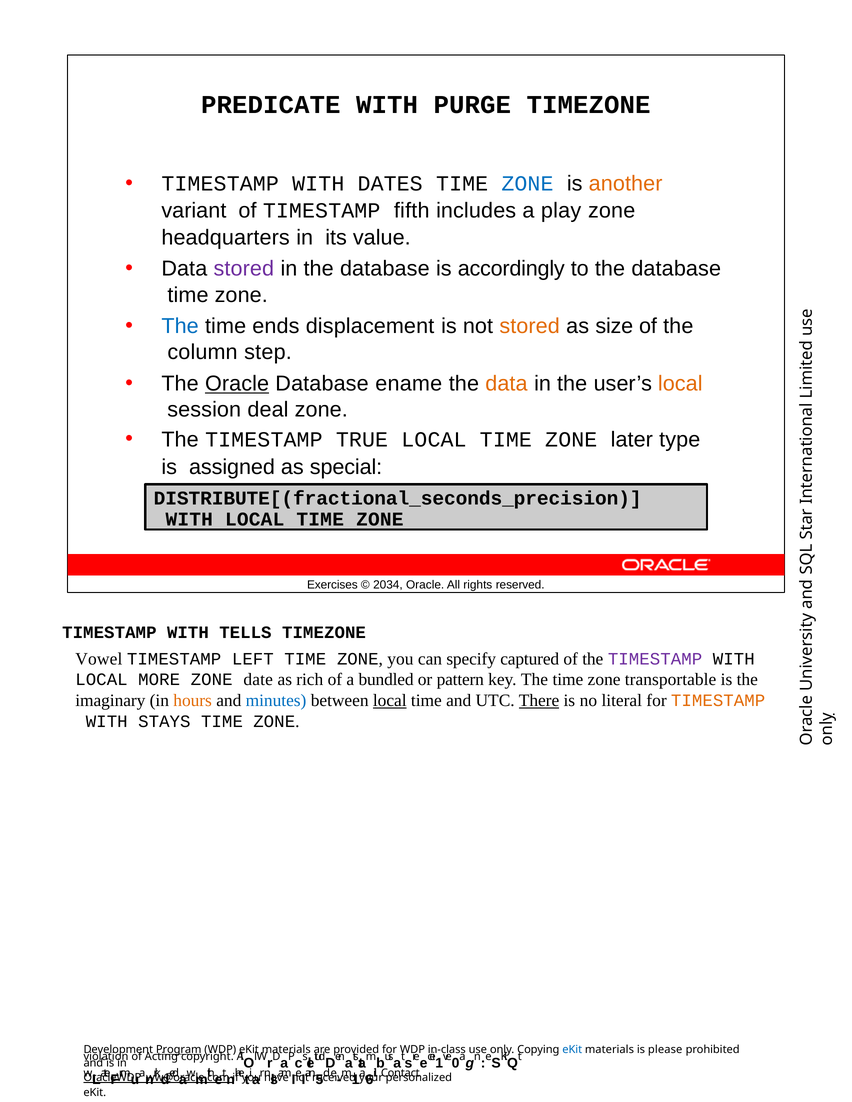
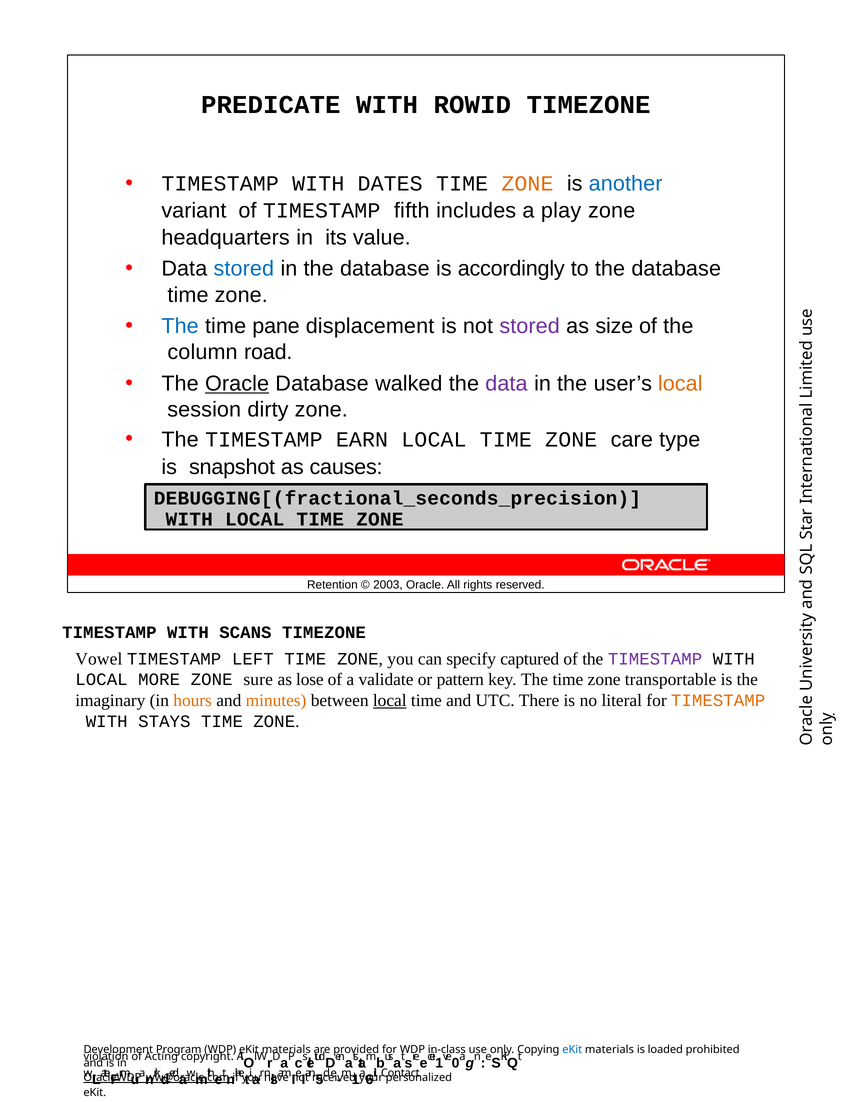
PURGE: PURGE -> ROWID (473, 105)
ZONE colour: blue -> orange (527, 184)
another colour: orange -> blue (626, 184)
stored colour: purple -> blue (244, 269)
ends: ends -> pane (276, 326)
stored colour: orange -> purple (530, 326)
step: step -> road (268, 353)
ename: ename -> walked (409, 384)
data colour: orange -> purple (506, 384)
deal: deal -> dirty (268, 410)
TRUE: TRUE -> EARN (362, 440)
later: later -> care (632, 440)
assigned: assigned -> snapshot (232, 467)
special: special -> causes (346, 467)
DISTRIBUTE[(fractional_seconds_precision: DISTRIBUTE[(fractional_seconds_precision -> DEBUGGING[(fractional_seconds_precision (398, 499)
Exercises: Exercises -> Retention (332, 585)
2034: 2034 -> 2003 (388, 585)
TELLS: TELLS -> SCANS (245, 633)
date: date -> sure (258, 680)
rich: rich -> lose (310, 680)
bundled: bundled -> validate (386, 680)
minutes colour: blue -> orange (276, 701)
There underline: present -> none (539, 701)
Program underline: present -> none (179, 1050)
please: please -> loaded (665, 1050)
